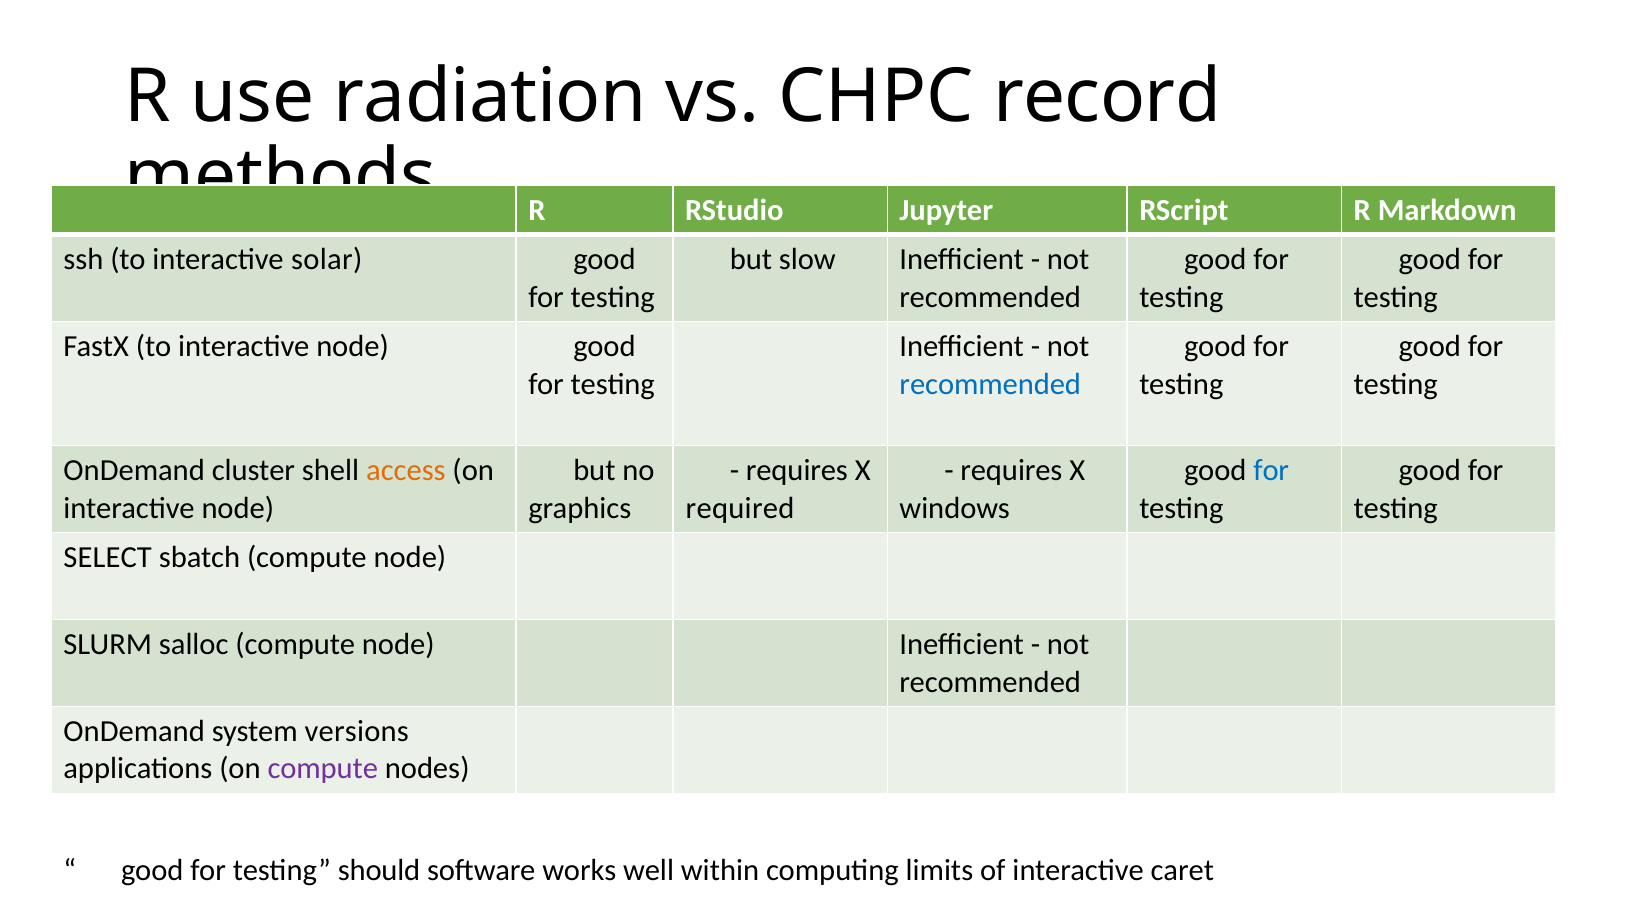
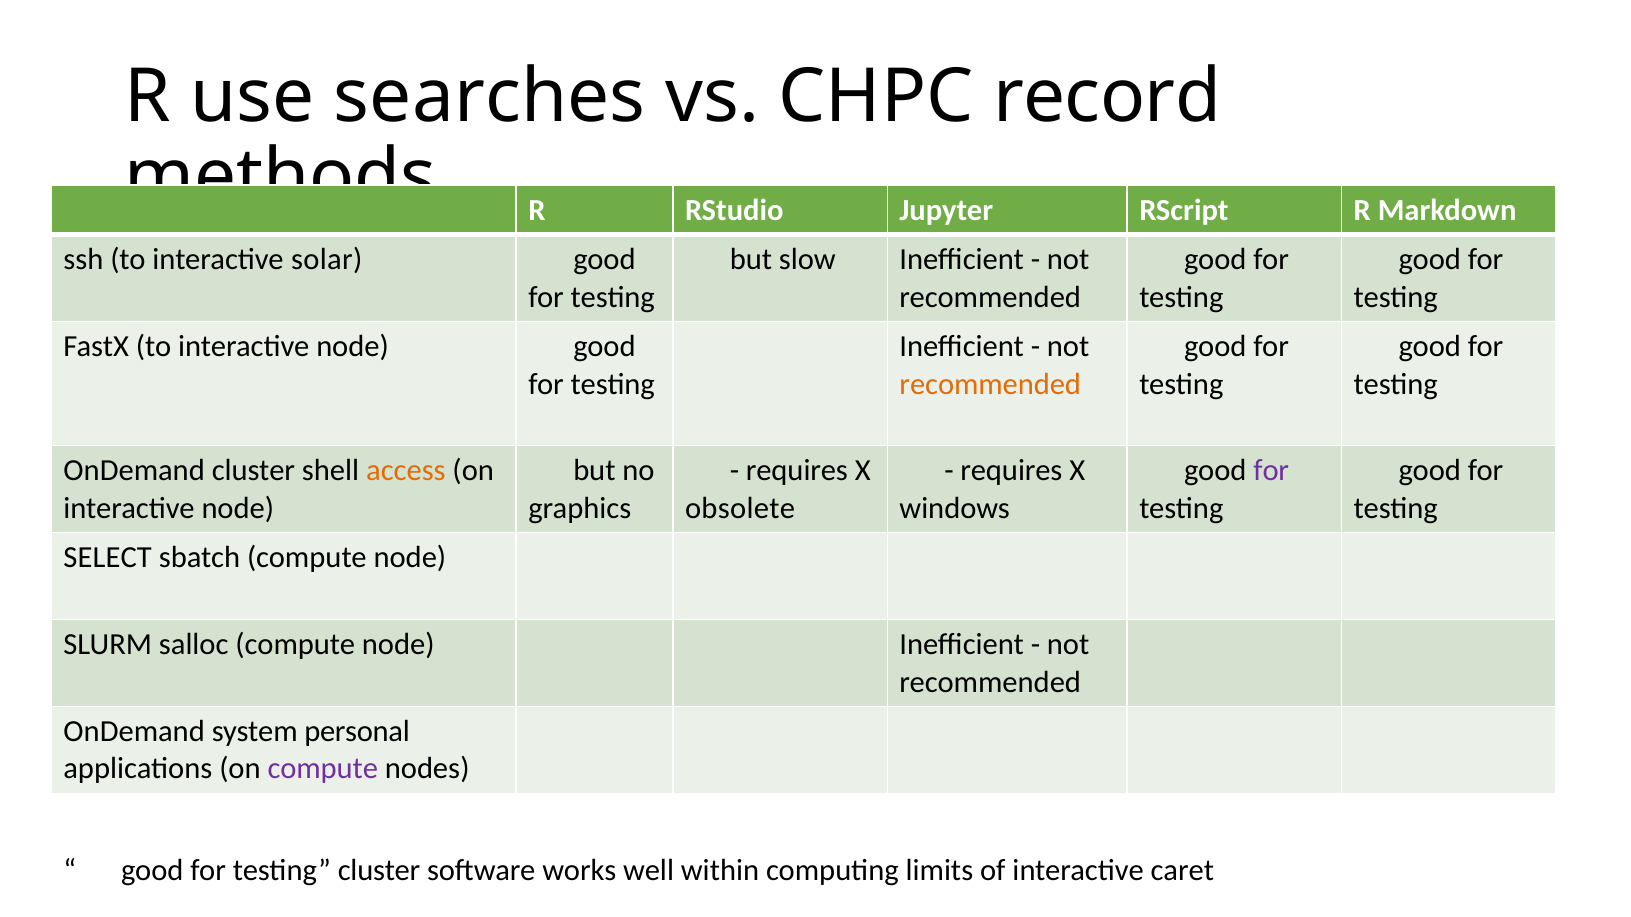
radiation: radiation -> searches (490, 97)
recommended colour: blue -> orange (990, 384)
for colour: blue -> purple (1271, 471)
required: required -> obsolete (740, 508)
versions: versions -> personal (357, 732)
testing should: should -> cluster (379, 870)
